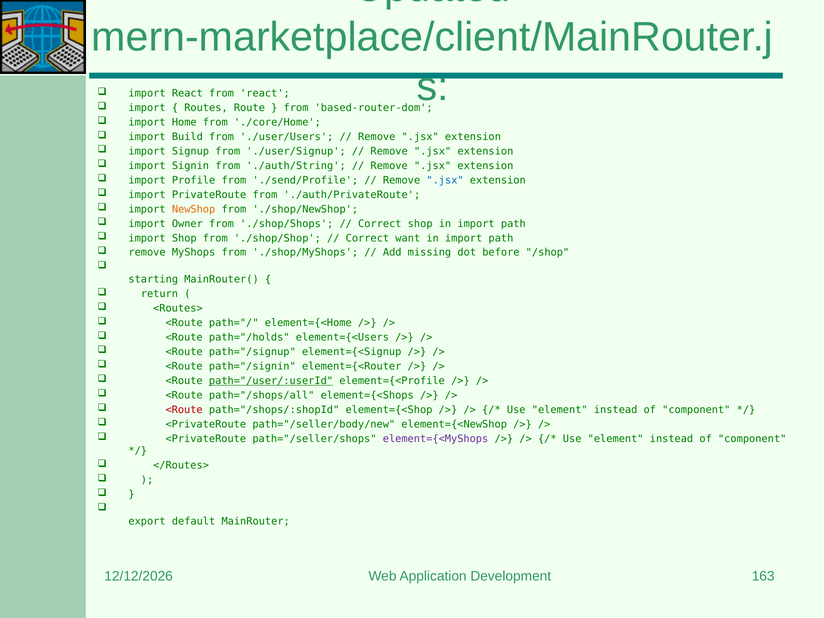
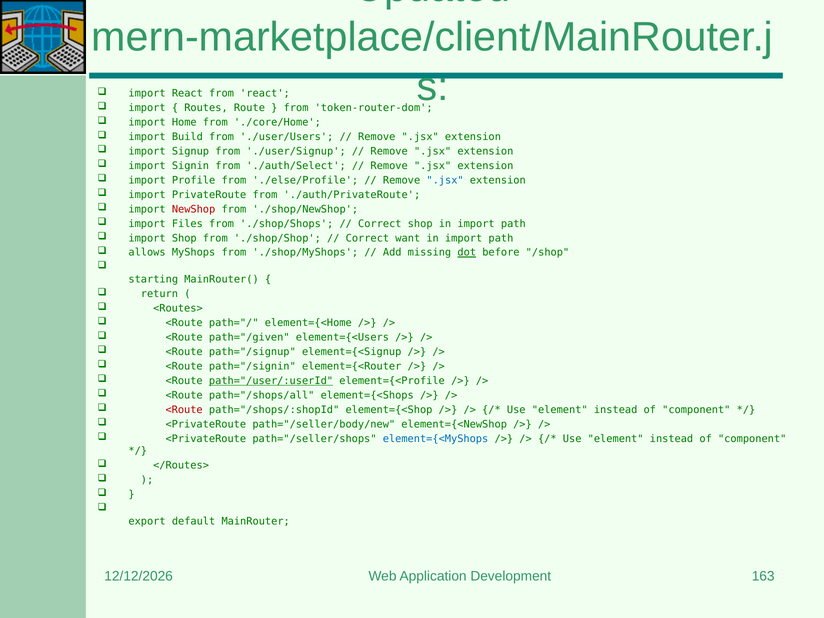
based-router-dom: based-router-dom -> token-router-dom (374, 108)
./auth/String: ./auth/String -> ./auth/Select (296, 166)
./send/Profile: ./send/Profile -> ./else/Profile (305, 180)
NewShop colour: orange -> red (194, 209)
Owner: Owner -> Files (187, 224)
remove: remove -> allows (147, 253)
dot underline: none -> present (467, 253)
path="/holds: path="/holds -> path="/given (249, 337)
element={<MyShops colour: purple -> blue (436, 439)
